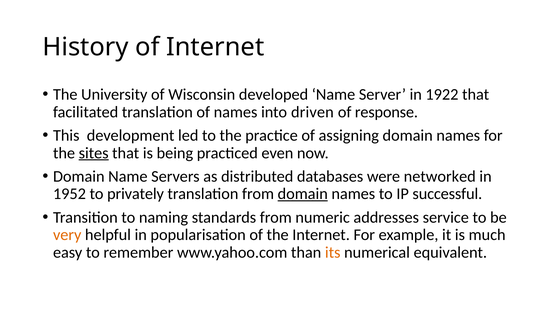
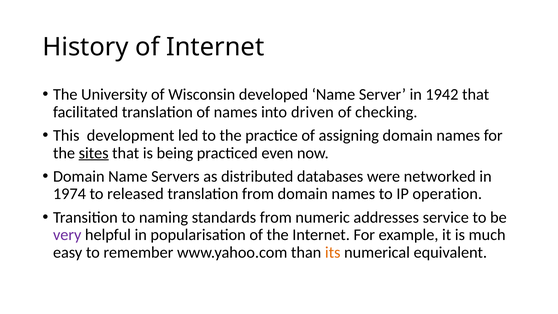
1922: 1922 -> 1942 (442, 94)
response: response -> checking (386, 112)
1952: 1952 -> 1974 (69, 194)
privately: privately -> released (135, 194)
domain underline: present -> none (303, 194)
successful: successful -> operation (447, 194)
very colour: orange -> purple (67, 235)
